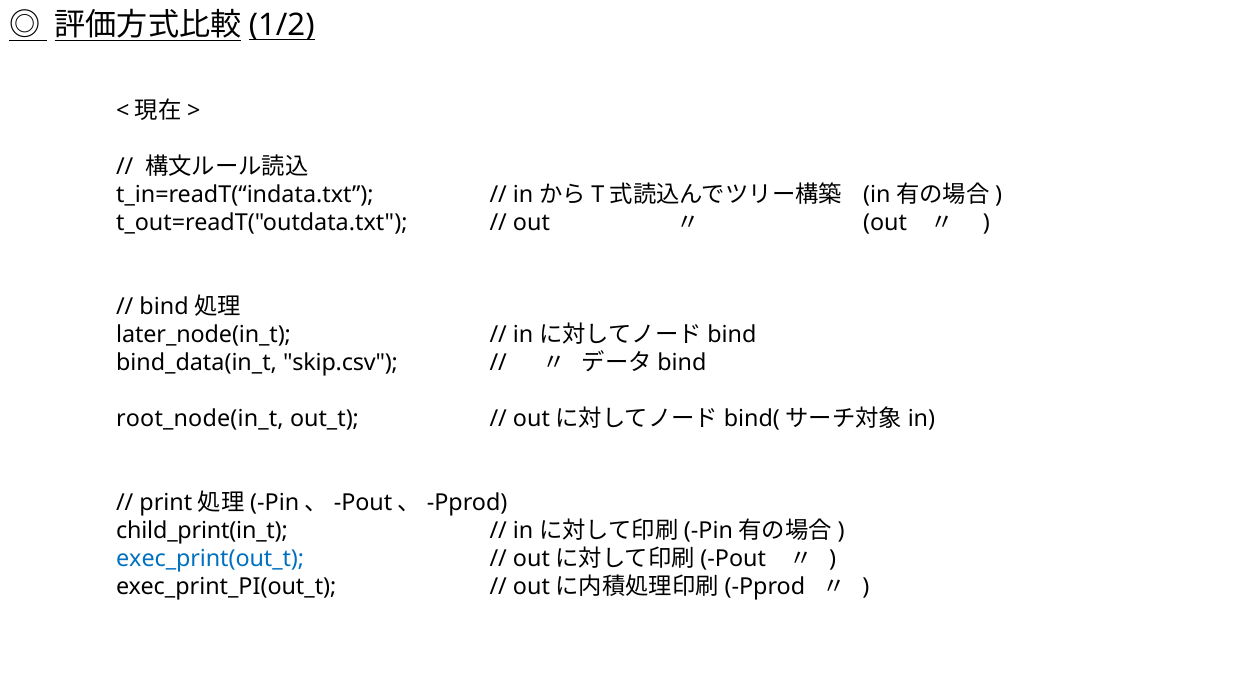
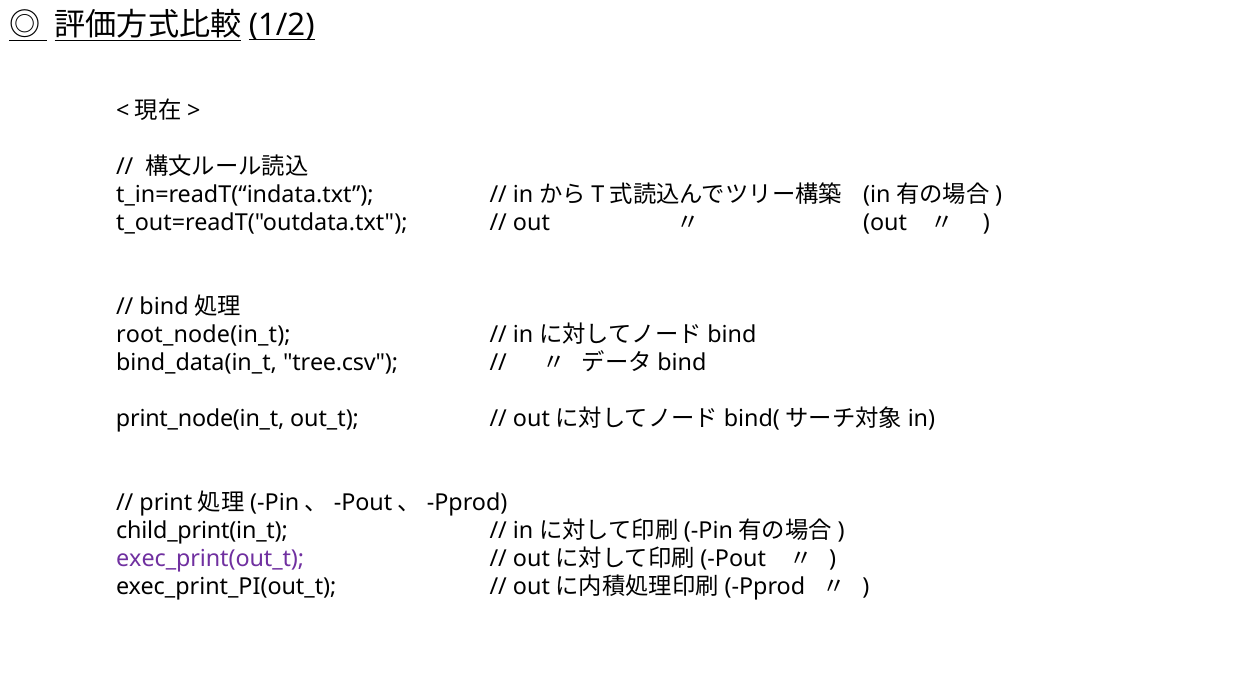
later_node(in_t: later_node(in_t -> root_node(in_t (203, 335)
skip.csv: skip.csv -> tree.csv (341, 363)
root_node(in_t: root_node(in_t -> print_node(in_t (200, 419)
exec_print(out_t colour: blue -> purple (210, 559)
